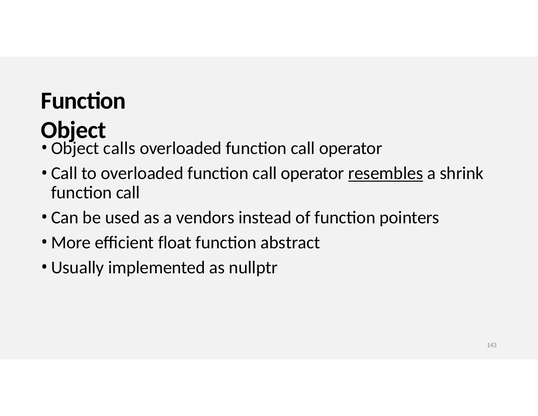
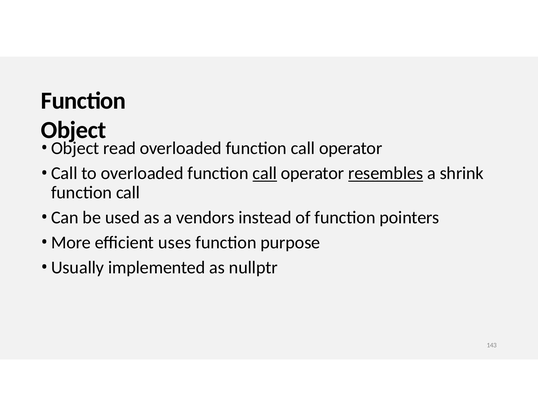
calls: calls -> read (120, 148)
call underline: none -> present (265, 173)
float: float -> uses (175, 242)
abstract: abstract -> purpose (290, 242)
